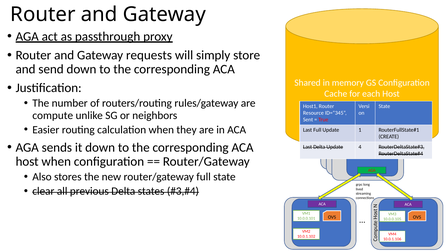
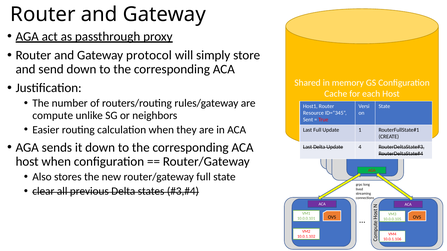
requests: requests -> protocol (149, 55)
